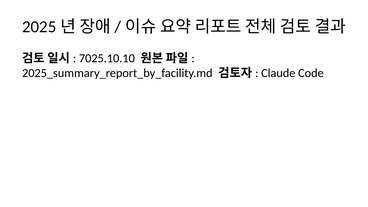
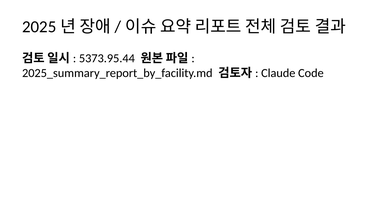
7025.10.10: 7025.10.10 -> 5373.95.44 (107, 58)
